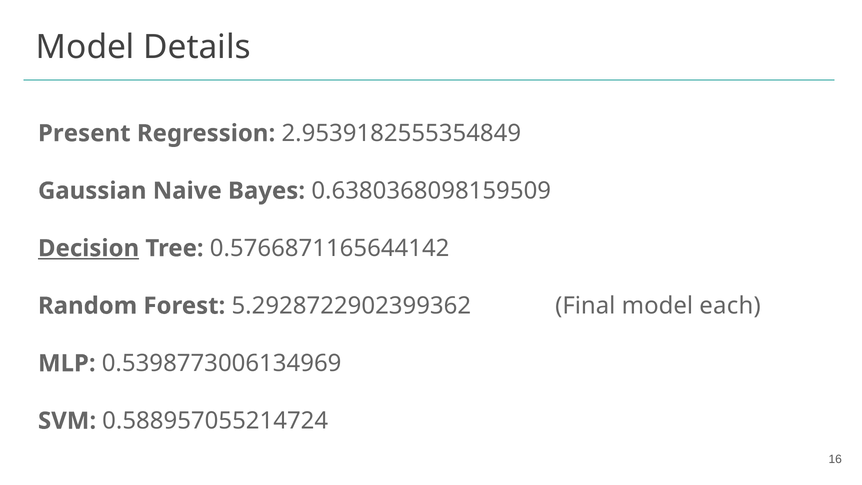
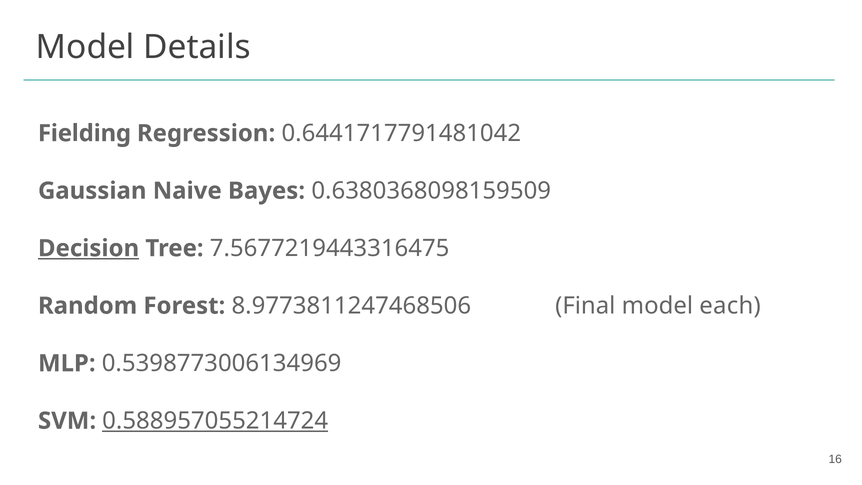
Present: Present -> Fielding (84, 133)
2.9539182555354849: 2.9539182555354849 -> 0.6441717791481042 (401, 133)
0.5766871165644142: 0.5766871165644142 -> 7.5677219443316475 (330, 248)
5.2928722902399362: 5.2928722902399362 -> 8.9773811247468506 (351, 306)
0.588957055214724 underline: none -> present (215, 421)
